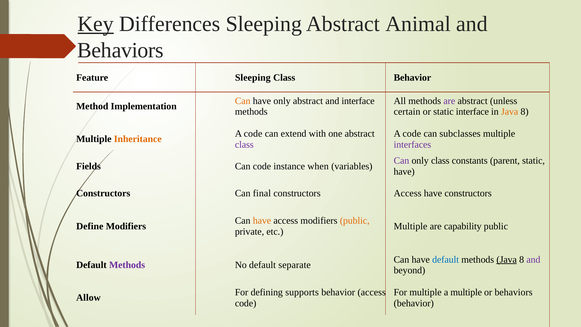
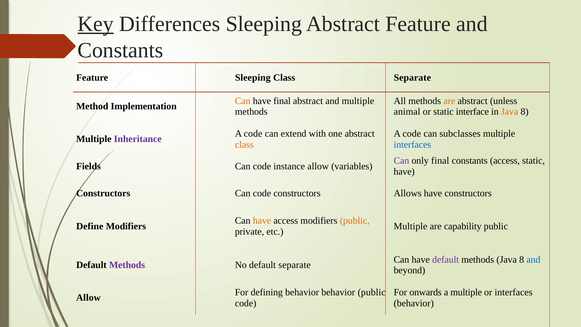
Abstract Animal: Animal -> Feature (418, 24)
Behaviors: Behaviors -> Constants (120, 50)
Class Behavior: Behavior -> Separate (412, 78)
have only: only -> final (282, 101)
and interface: interface -> multiple (358, 101)
are colour: purple -> orange (449, 101)
certain: certain -> animal (407, 112)
Inheritance colour: orange -> purple (138, 139)
class colour: purple -> orange (244, 144)
interfaces colour: purple -> blue (412, 144)
only class: class -> final (440, 161)
constants parent: parent -> access (505, 161)
instance when: when -> allow (318, 166)
Constructors Can final: final -> code (262, 193)
constructors Access: Access -> Allows (408, 193)
default colour: blue -> purple (446, 259)
Java underline: present -> none (507, 259)
and colour: purple -> blue (533, 259)
defining supports: supports -> behavior (302, 292)
behavior access: access -> public (372, 292)
For multiple: multiple -> onwards (426, 292)
or behaviors: behaviors -> interfaces (514, 292)
